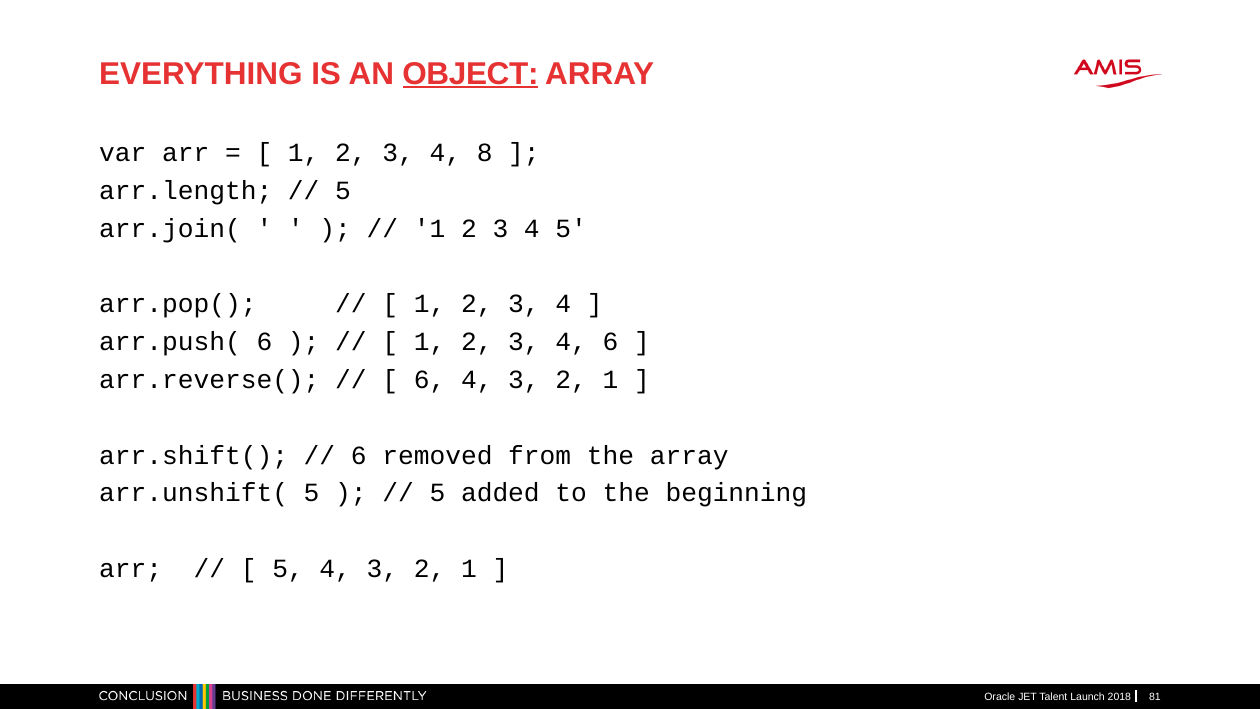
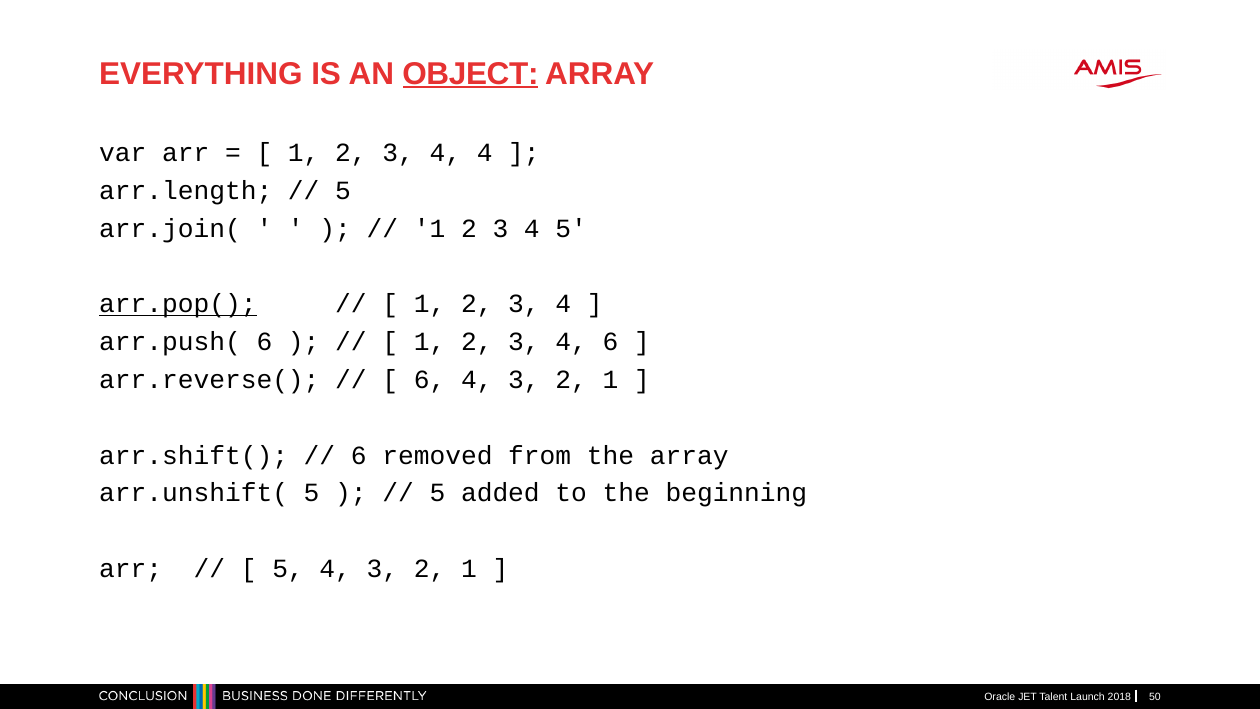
4 8: 8 -> 4 (485, 153)
arr.pop( underline: none -> present (178, 304)
81: 81 -> 50 (1155, 697)
